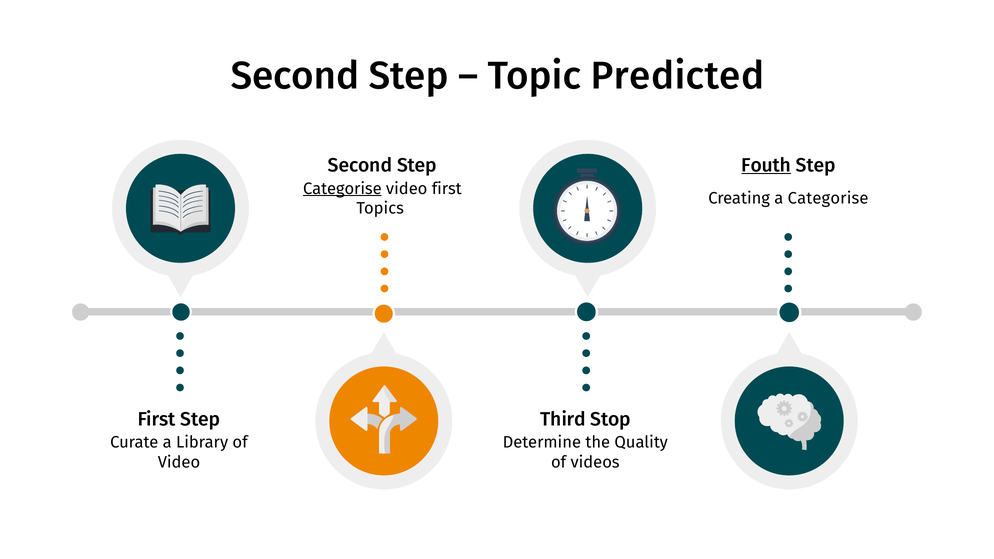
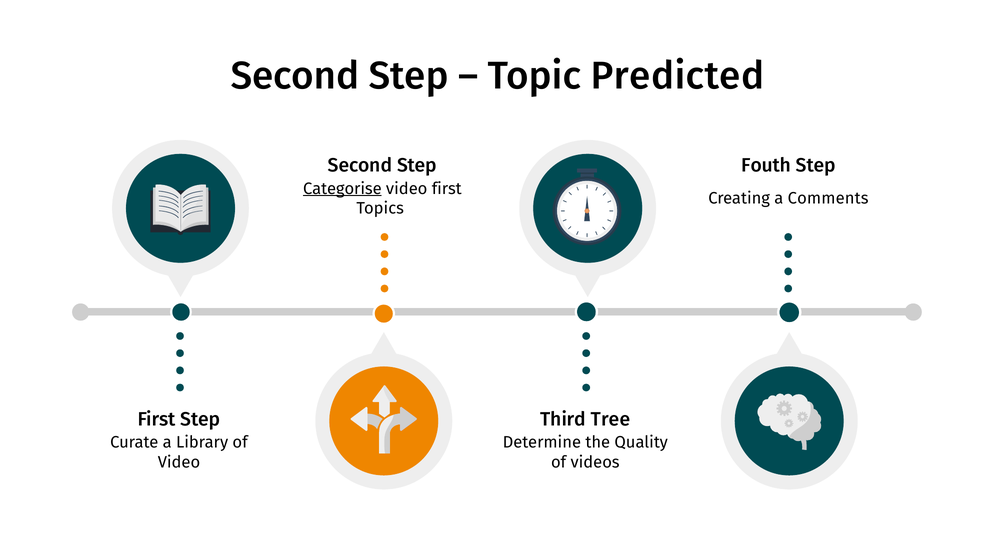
Fouth underline: present -> none (766, 165)
a Categorise: Categorise -> Comments (828, 199)
Stop: Stop -> Tree (610, 419)
